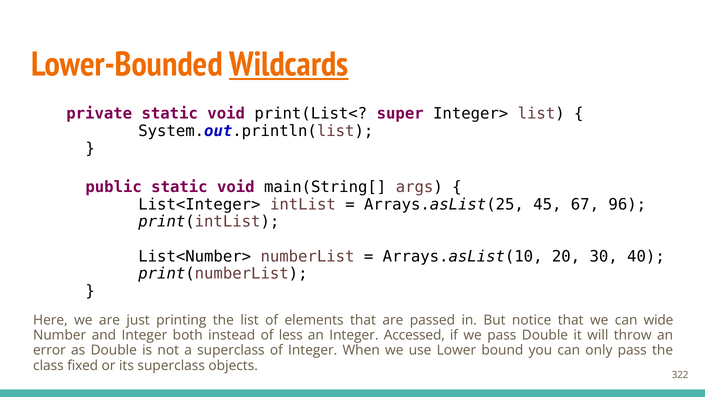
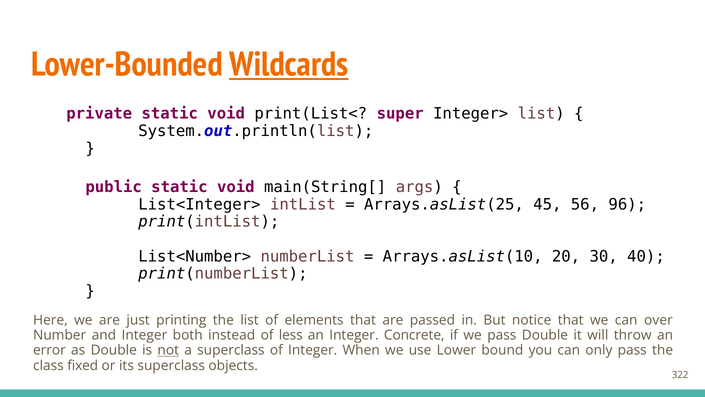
67: 67 -> 56 (585, 204)
wide: wide -> over (658, 320)
Accessed: Accessed -> Concrete (414, 335)
not underline: none -> present (168, 350)
